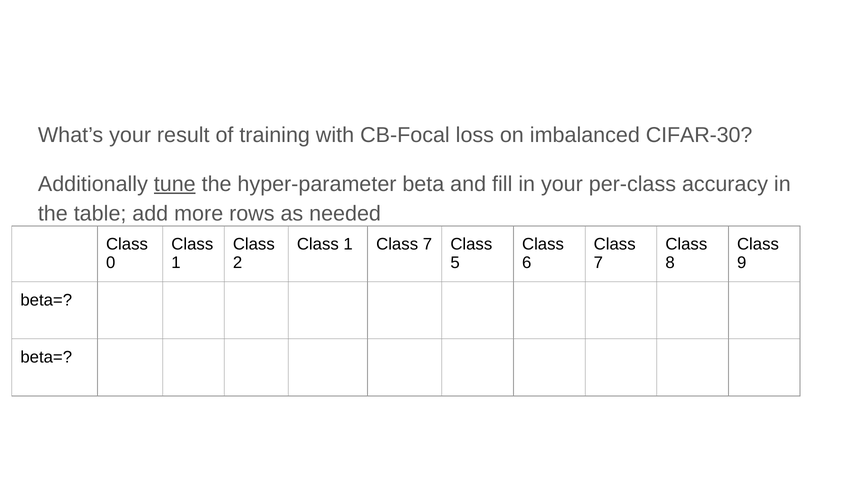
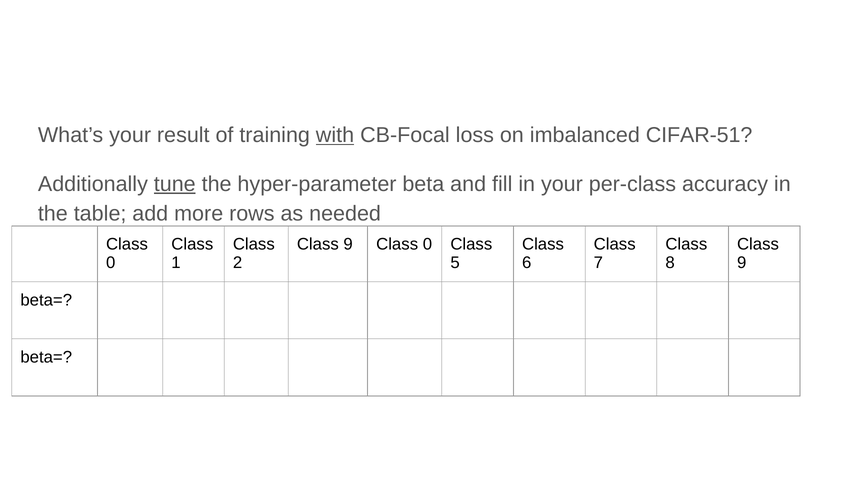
with underline: none -> present (335, 135)
CIFAR-30: CIFAR-30 -> CIFAR-51 (699, 135)
1: 1 -> 9 (348, 244)
7: 7 -> 0 (427, 244)
